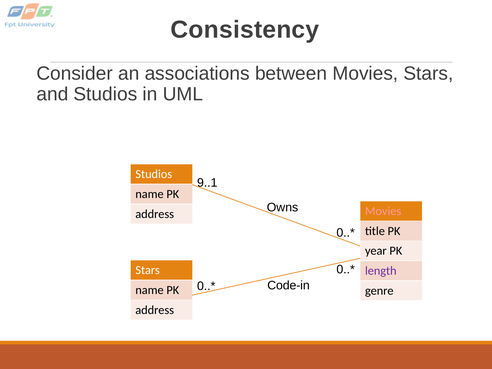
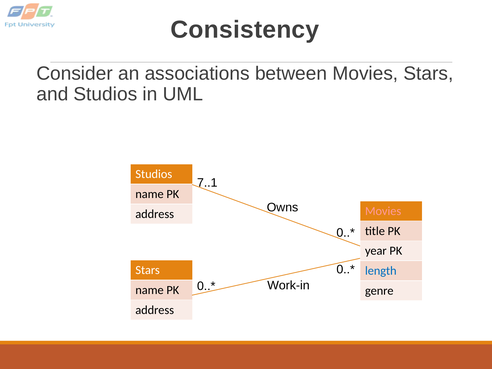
9..1: 9..1 -> 7..1 (207, 183)
length colour: purple -> blue (381, 271)
Code-in: Code-in -> Work-in (288, 285)
